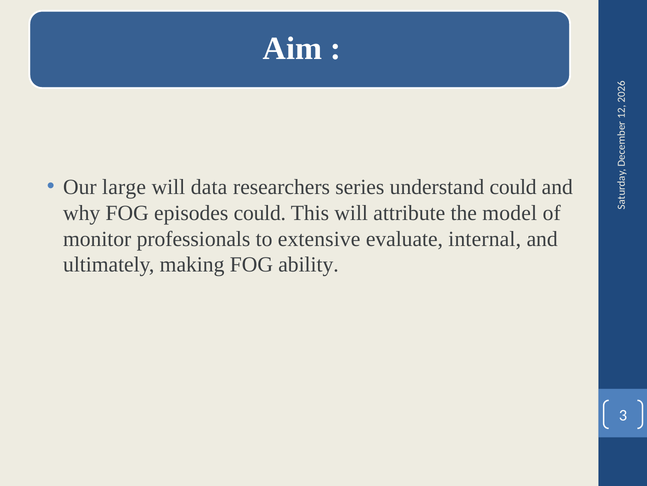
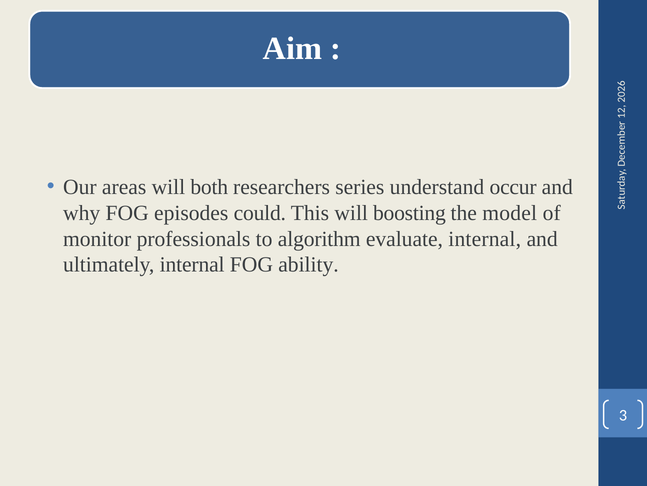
large: large -> areas (124, 187)
data: data -> both (209, 187)
understand could: could -> occur (513, 187)
attribute: attribute -> boosting (409, 213)
extensive: extensive -> algorithm (319, 239)
ultimately making: making -> internal (192, 264)
